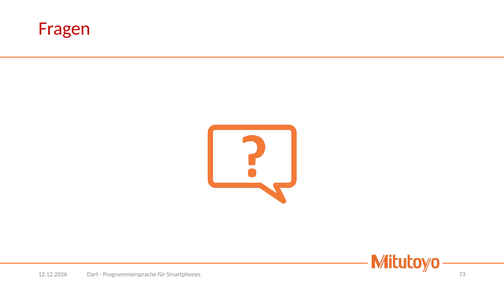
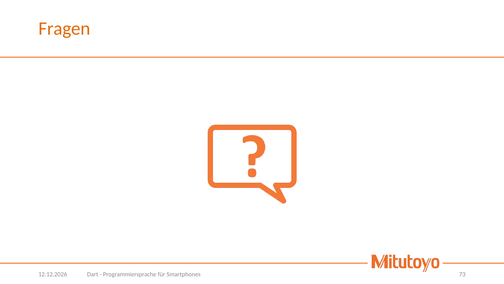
Fragen colour: red -> orange (64, 29)
